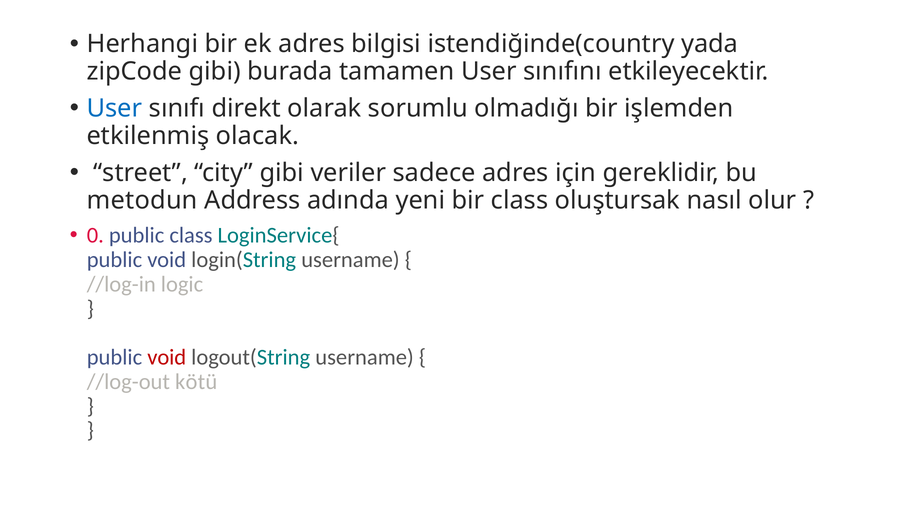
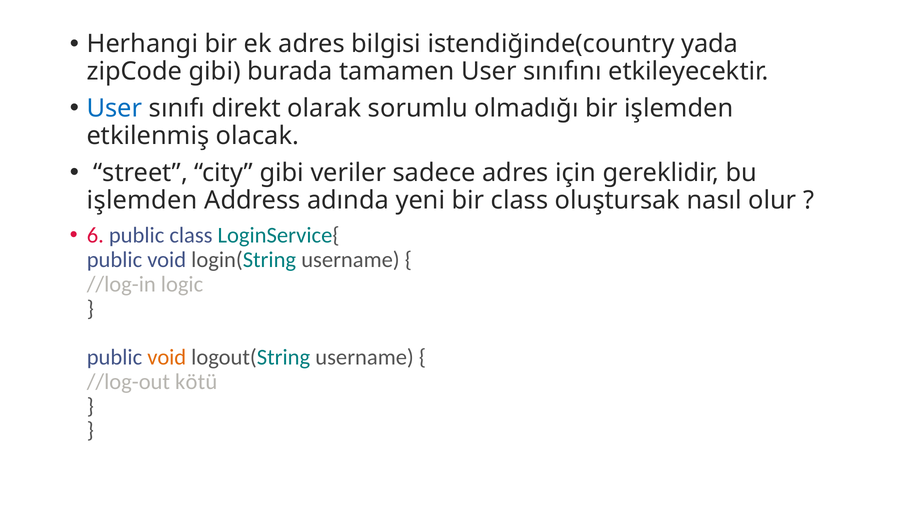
metodun: metodun -> işlemden (142, 200)
0: 0 -> 6 (95, 236)
void colour: red -> orange (167, 357)
